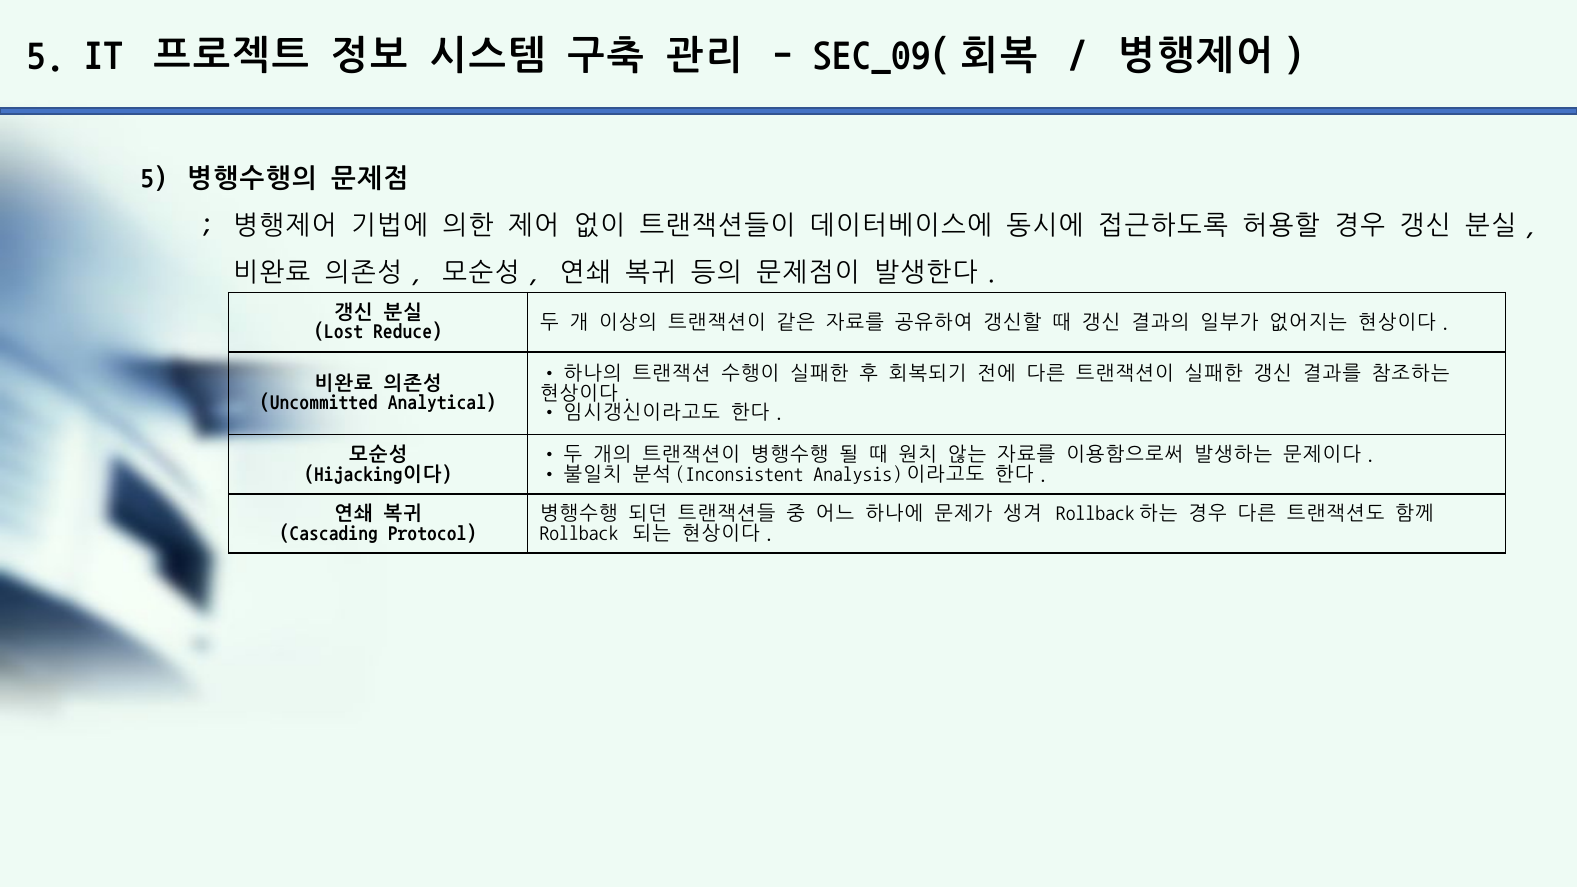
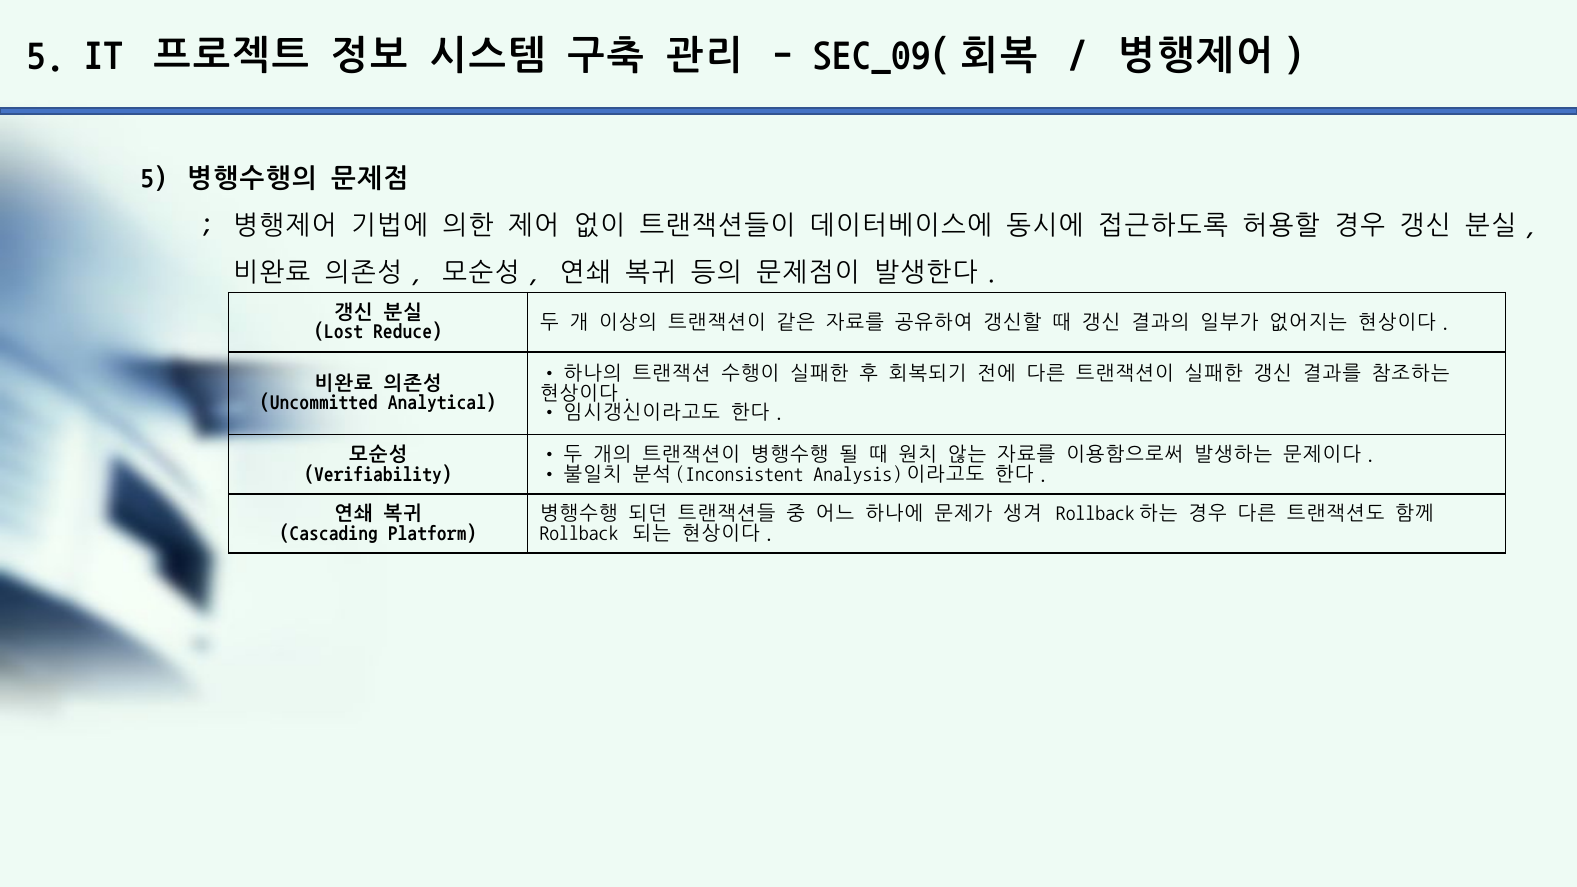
Hijacking이다: Hijacking이다 -> Verifiability (378, 474)
Protocol: Protocol -> Platform (432, 533)
